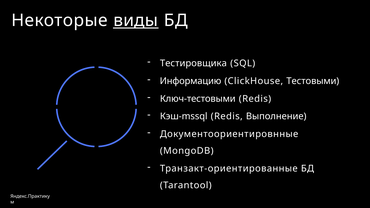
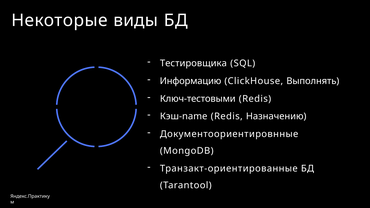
виды underline: present -> none (136, 21)
Тестовыми: Тестовыми -> Выполнять (313, 81)
Кэш-mssql: Кэш-mssql -> Кэш-name (184, 116)
Выполнение: Выполнение -> Назначению (276, 116)
